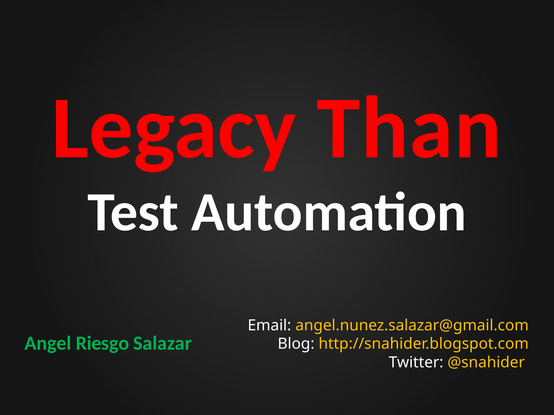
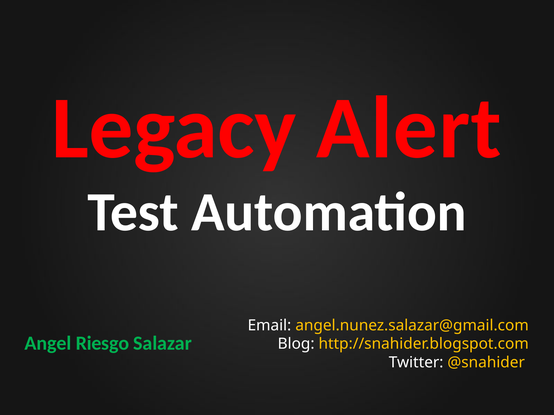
Than: Than -> Alert (409, 128)
